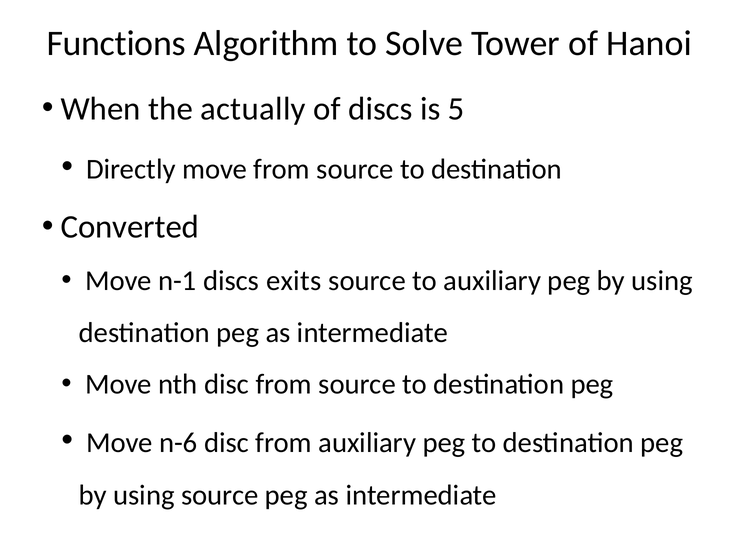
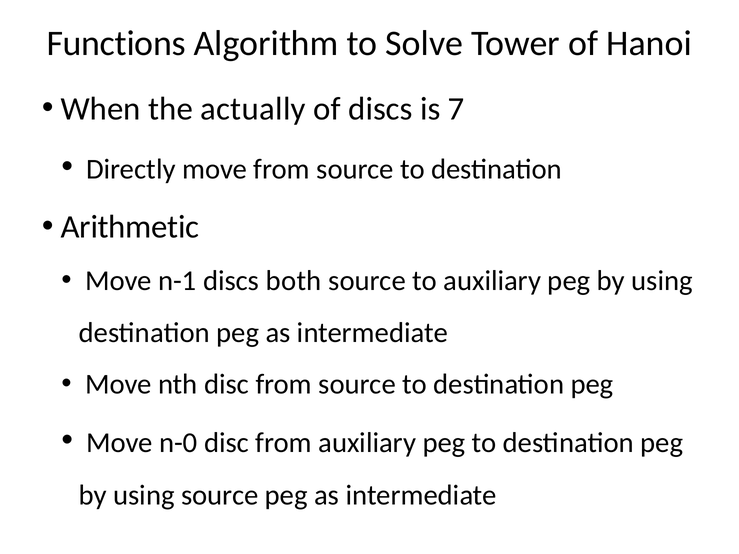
5: 5 -> 7 (456, 109)
Converted: Converted -> Arithmetic (130, 227)
exits: exits -> both (294, 281)
n-6: n-6 -> n-0 (178, 443)
